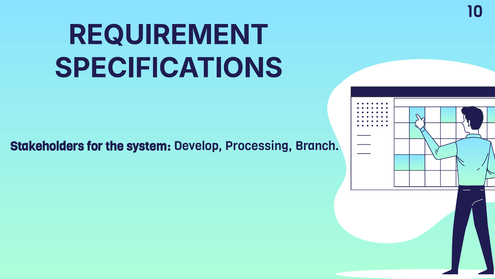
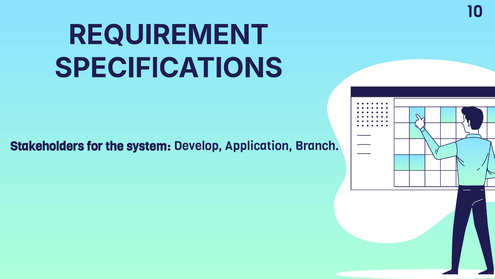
Processing: Processing -> Application (259, 146)
